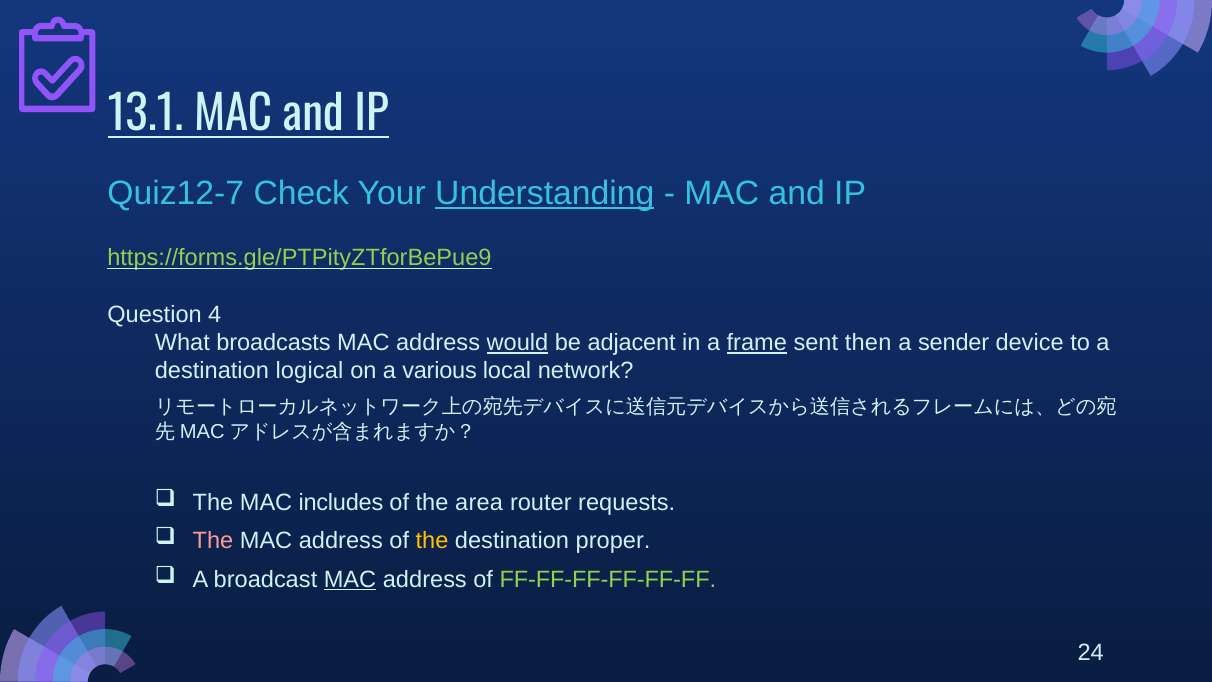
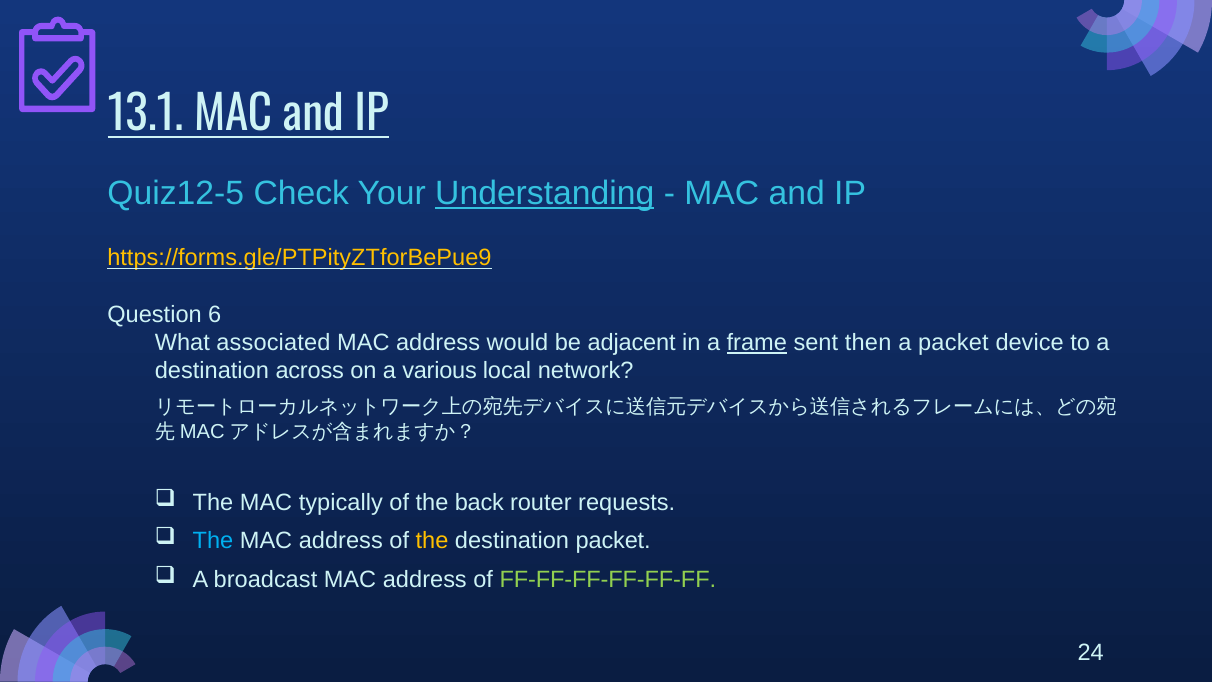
Quiz12-7: Quiz12-7 -> Quiz12-5 (176, 194)
https://forms.gle/PTPityZTforBePue9 colour: light green -> yellow (299, 258)
4: 4 -> 6 (215, 314)
broadcasts: broadcasts -> associated (273, 343)
would underline: present -> none (517, 343)
a sender: sender -> packet (953, 343)
logical: logical -> across (310, 371)
includes: includes -> typically (341, 502)
area: area -> back (479, 502)
The colour: pink -> light blue (213, 541)
destination proper: proper -> packet (613, 541)
MAC underline: present -> none (350, 579)
